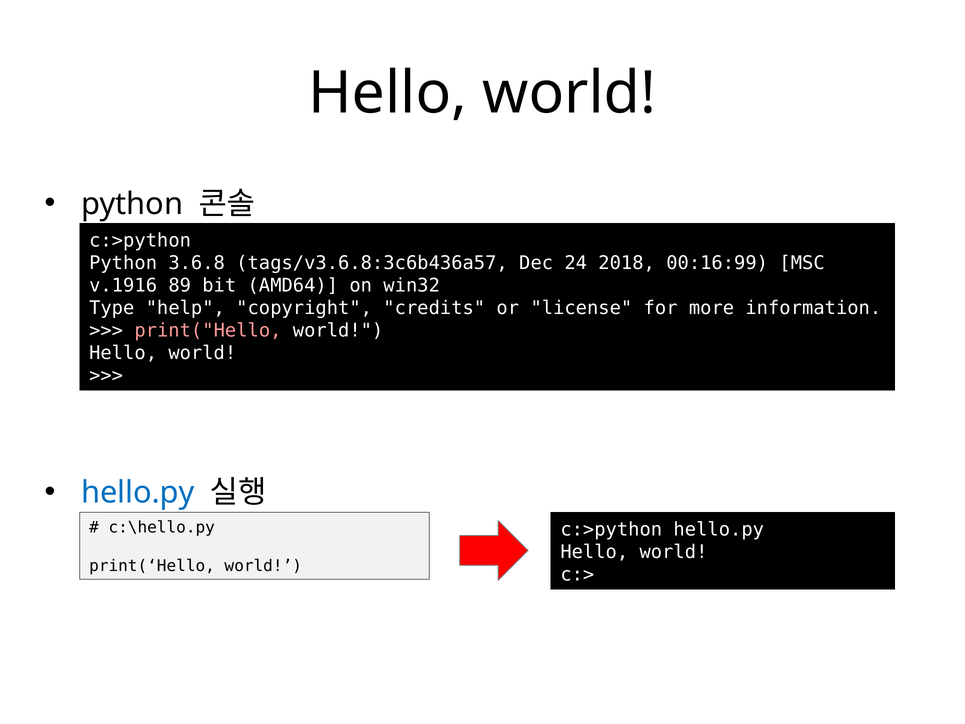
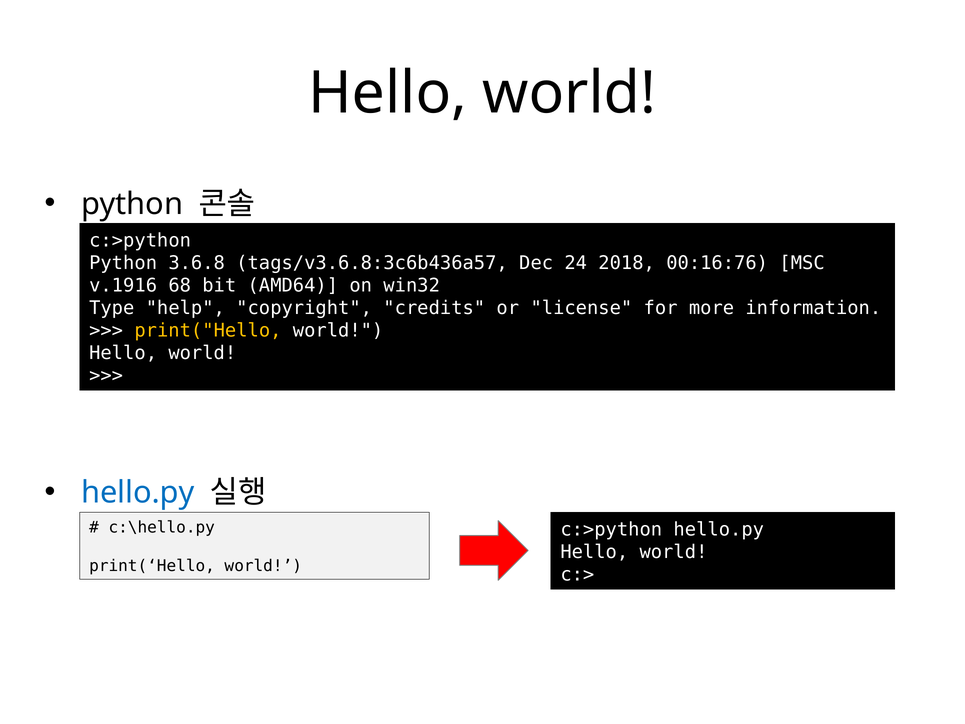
00:16:99: 00:16:99 -> 00:16:76 (717, 263)
89: 89 -> 68 (180, 286)
print("Hello colour: pink -> yellow (208, 331)
